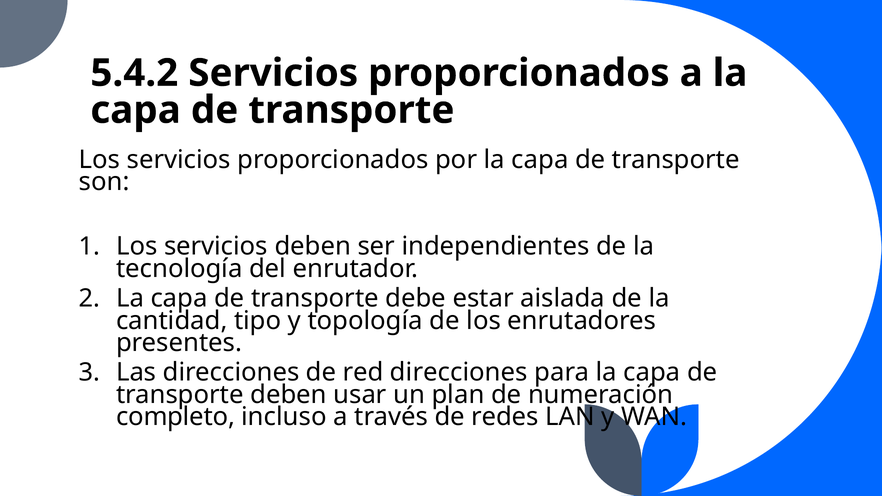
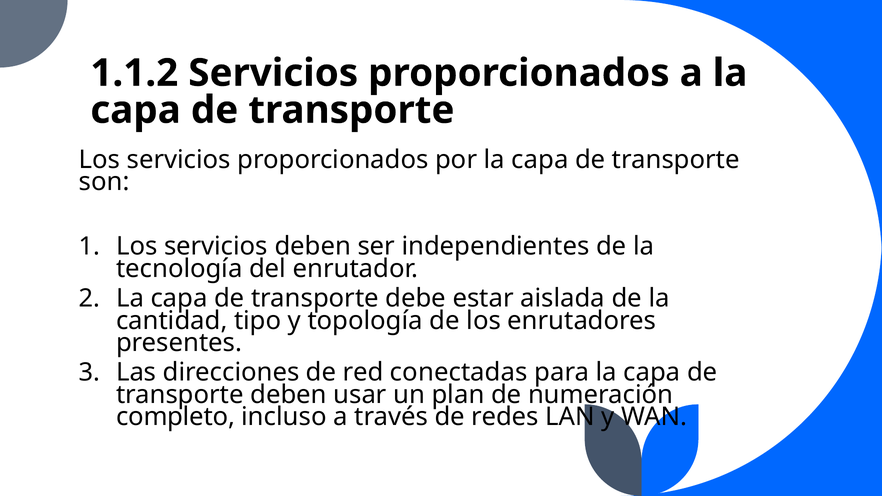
5.4.2: 5.4.2 -> 1.1.2 (134, 73)
red direcciones: direcciones -> conectadas (459, 372)
